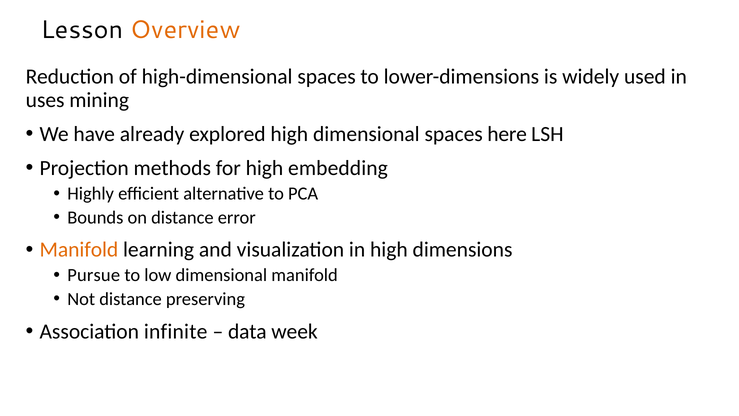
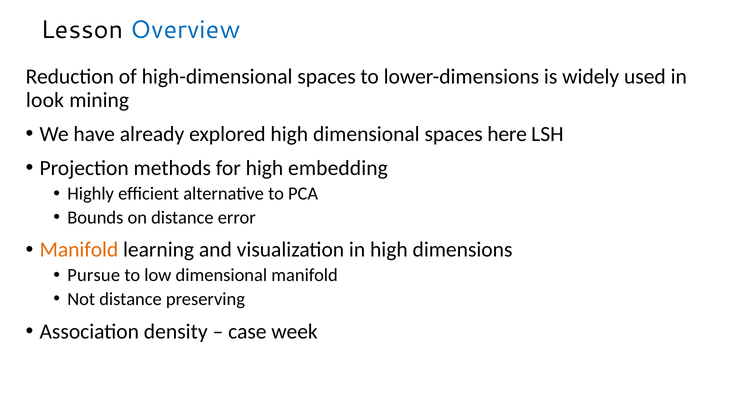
Overview colour: orange -> blue (185, 30)
uses: uses -> look (45, 100)
infinite: infinite -> density (176, 331)
data: data -> case (247, 331)
